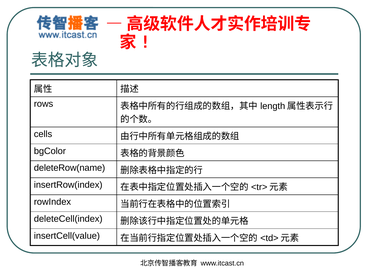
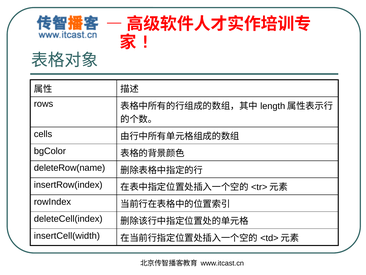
insertCell(value: insertCell(value -> insertCell(width (67, 235)
